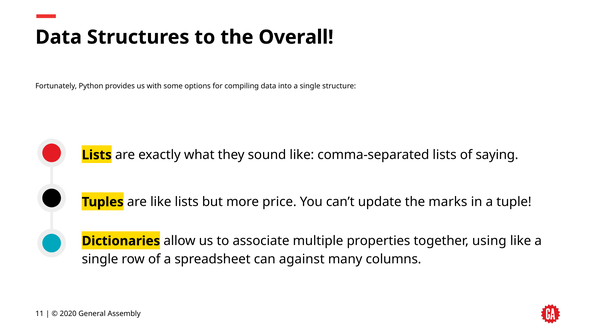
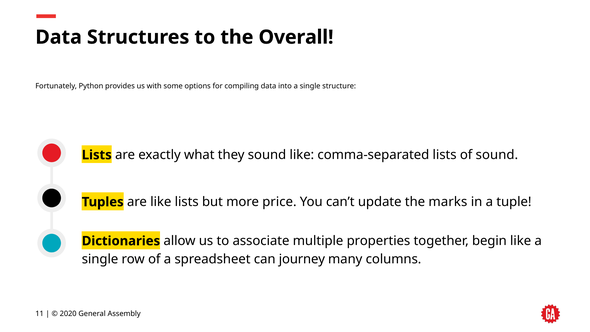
of saying: saying -> sound (497, 155)
using: using -> begin (489, 241)
against: against -> journey (302, 259)
